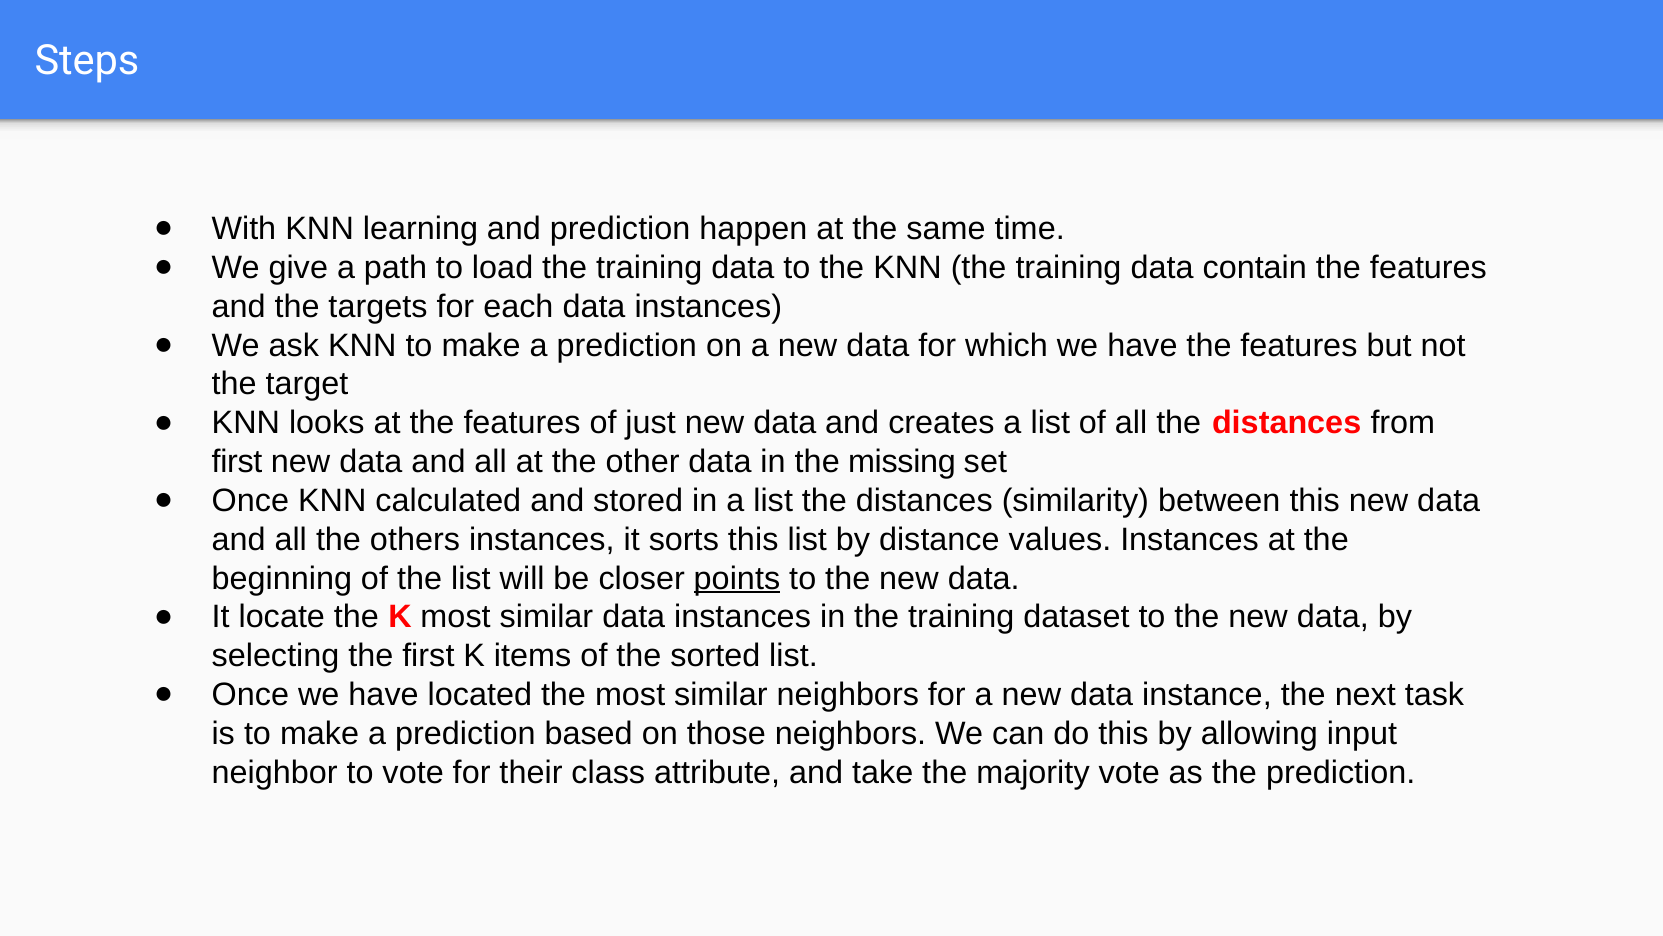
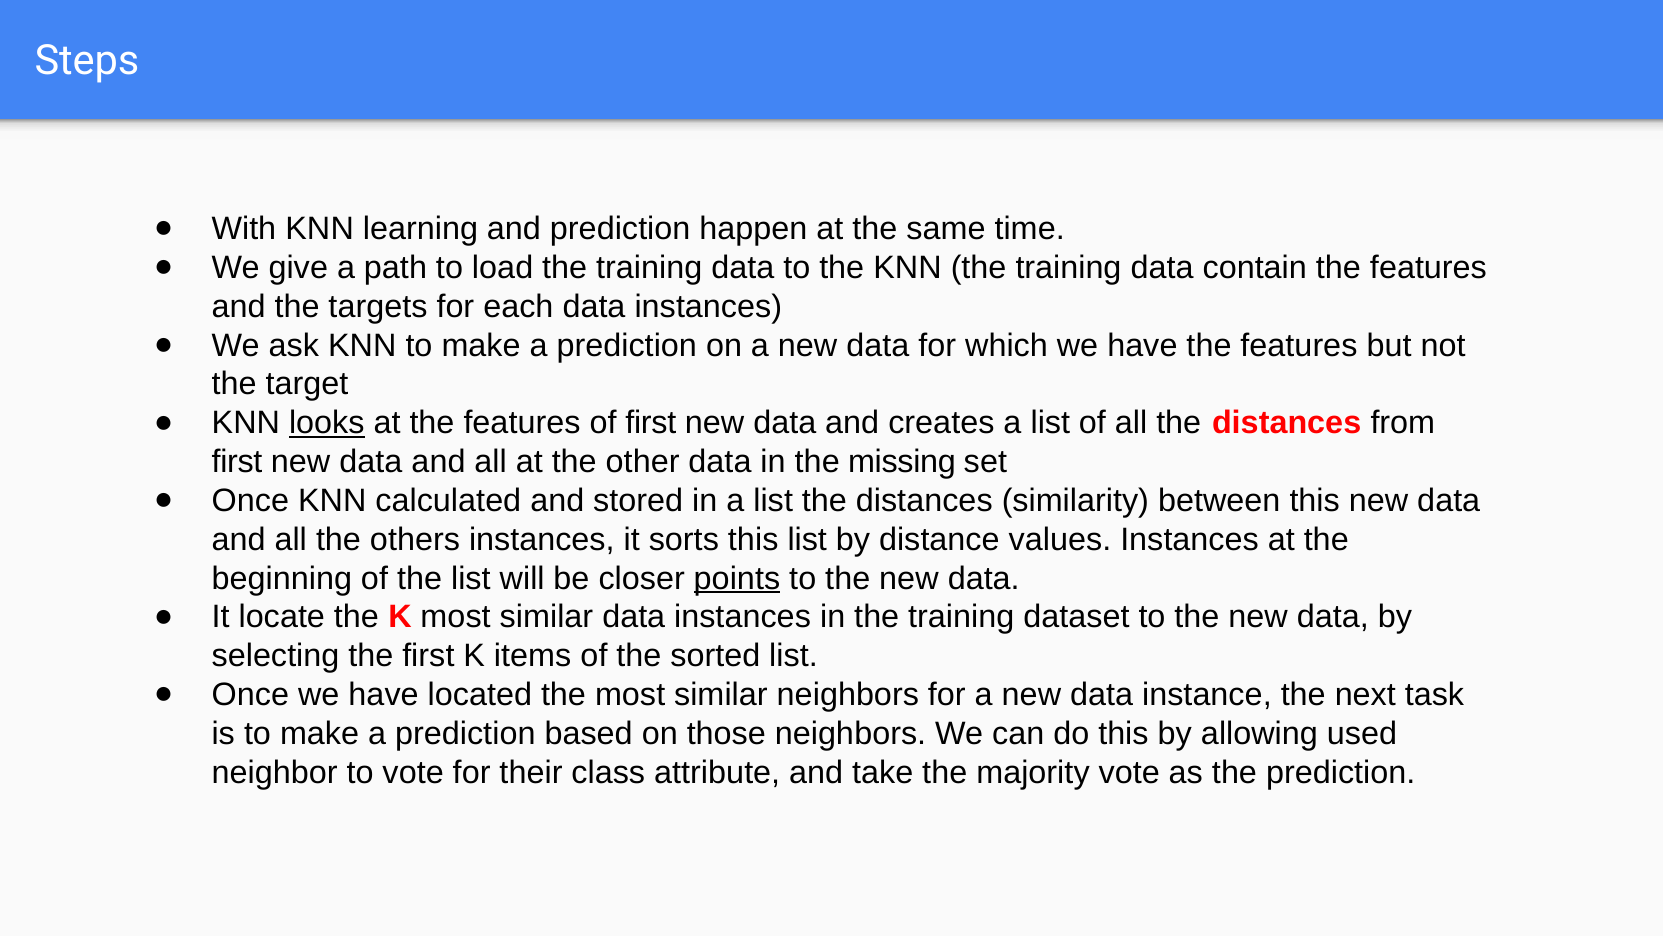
looks underline: none -> present (327, 423)
of just: just -> first (651, 423)
input: input -> used (1362, 733)
